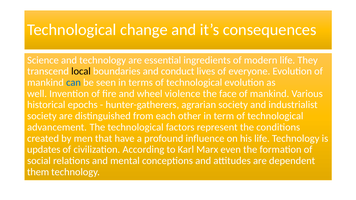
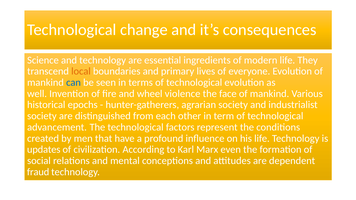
local colour: black -> orange (81, 71)
conduct: conduct -> primary (178, 71)
them: them -> fraud (38, 172)
